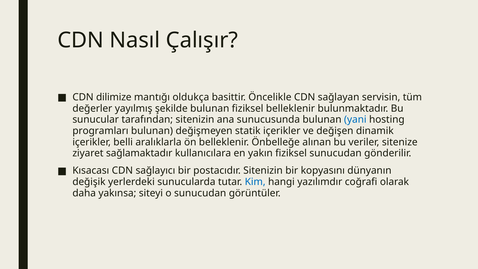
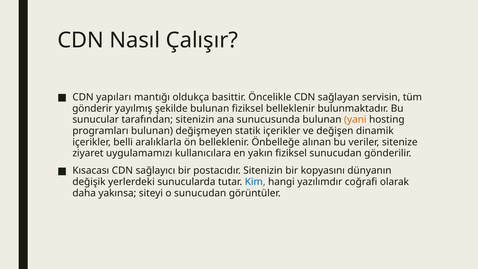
dilimize: dilimize -> yapıları (114, 97)
değerler: değerler -> gönderir (92, 108)
yani colour: blue -> orange (355, 120)
sağlamaktadır: sağlamaktadır -> uygulamamızı (139, 153)
